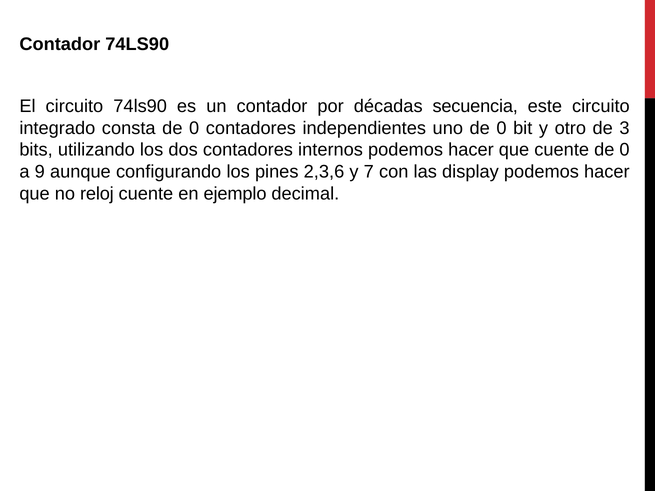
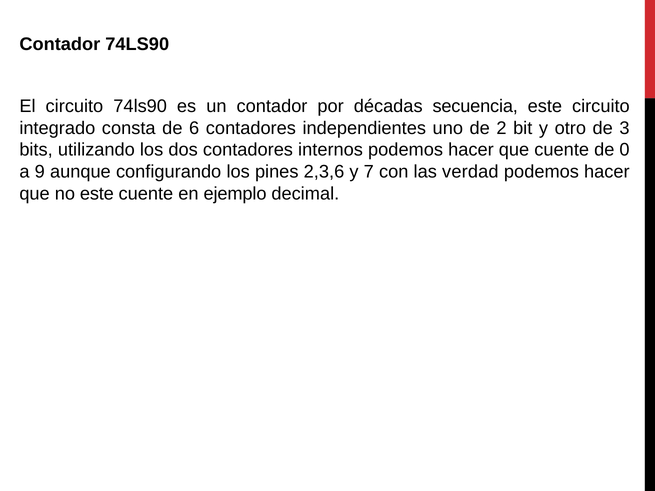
consta de 0: 0 -> 6 (194, 128)
uno de 0: 0 -> 2 (501, 128)
display: display -> verdad (470, 172)
no reloj: reloj -> este (97, 194)
